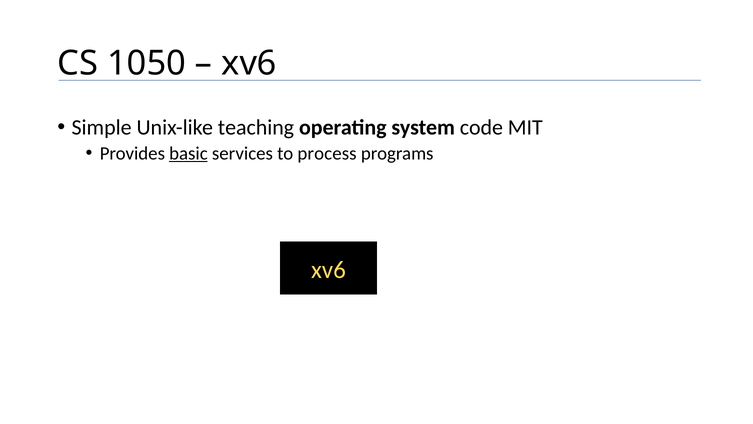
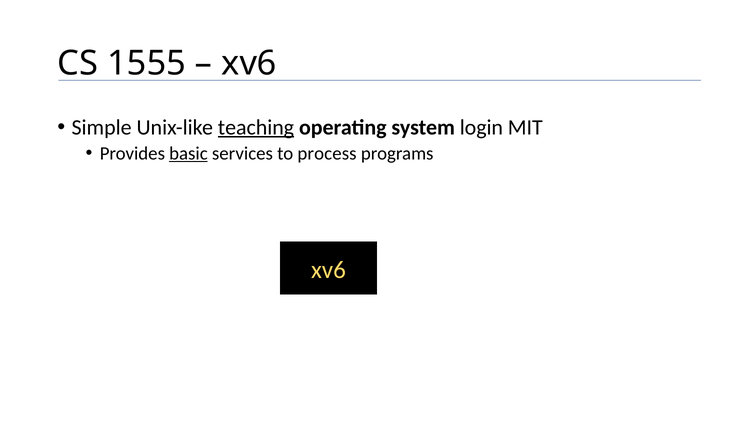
1050: 1050 -> 1555 (147, 63)
teaching underline: none -> present (256, 127)
code: code -> login (481, 127)
